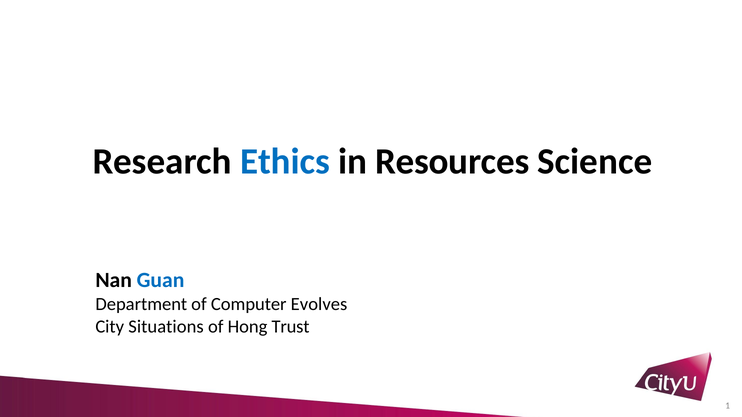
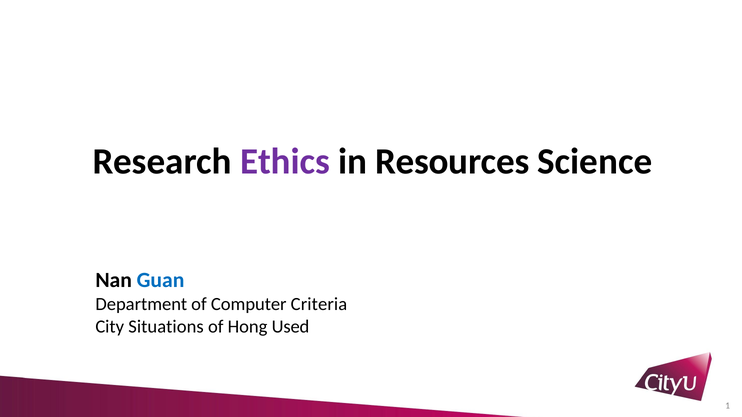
Ethics colour: blue -> purple (285, 162)
Evolves: Evolves -> Criteria (319, 304)
Trust: Trust -> Used (290, 327)
